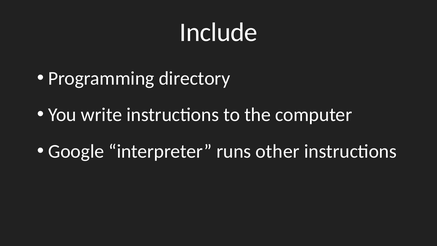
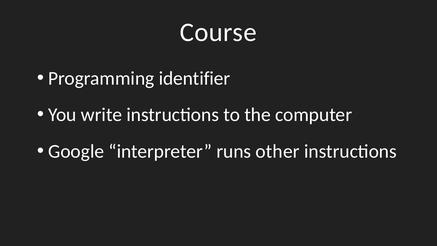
Include: Include -> Course (218, 32)
directory: directory -> identifier (195, 78)
